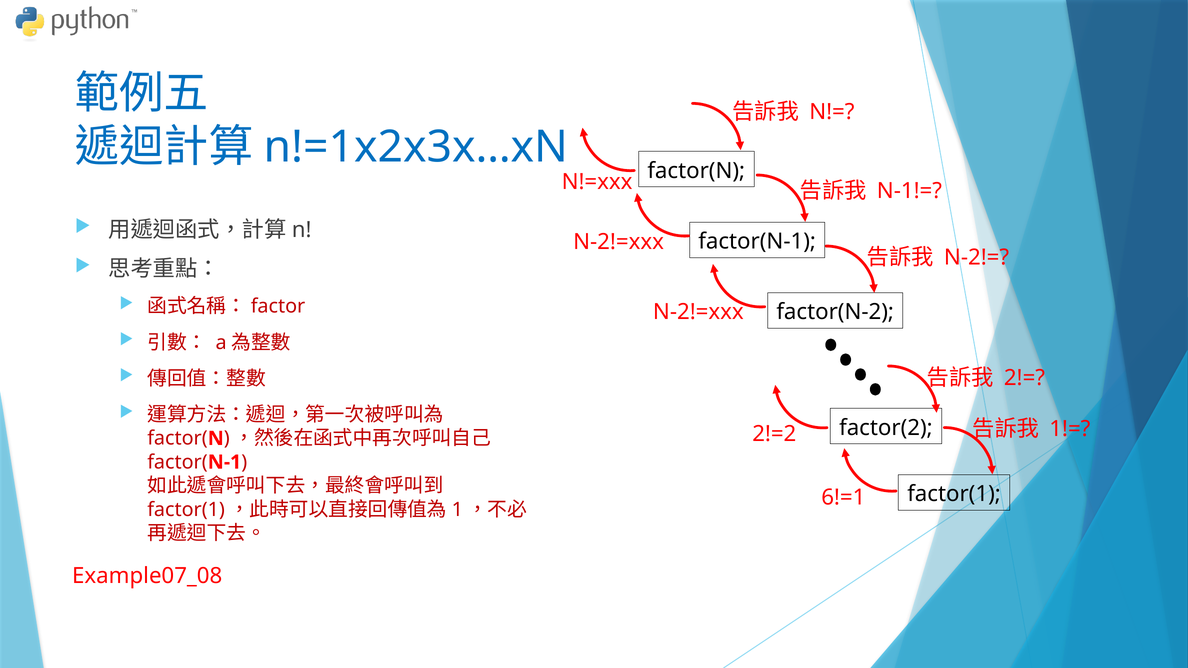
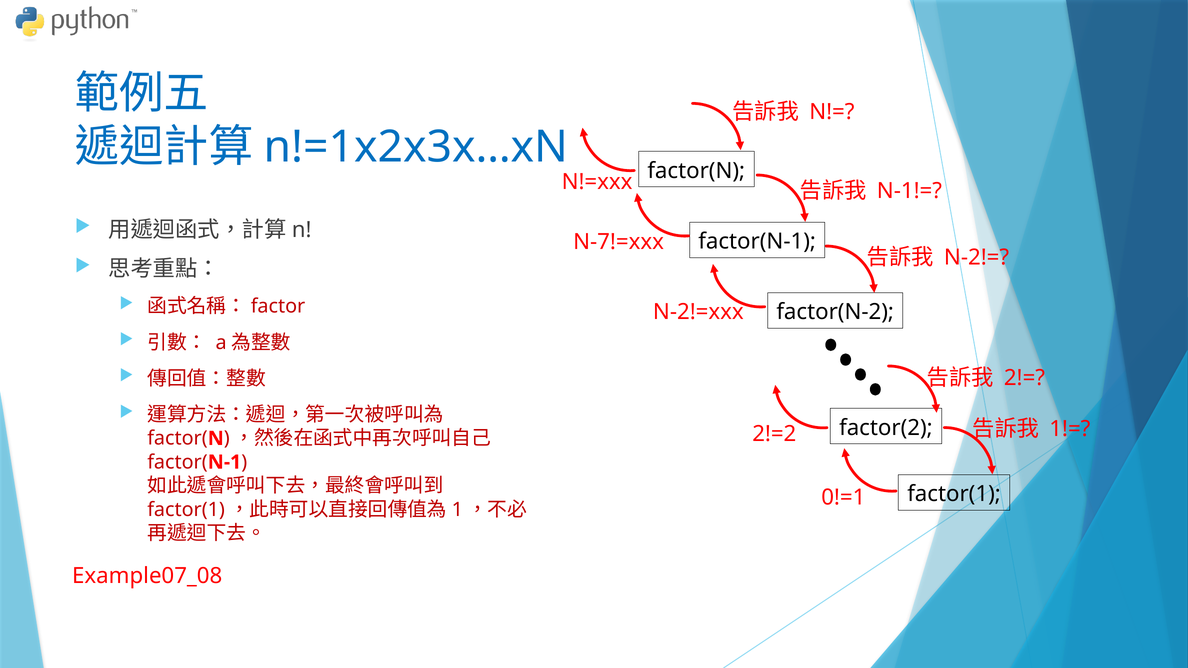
N-2!=xxx: N-2!=xxx -> N-7!=xxx (619, 242)
6!=1: 6!=1 -> 0!=1 (843, 498)
